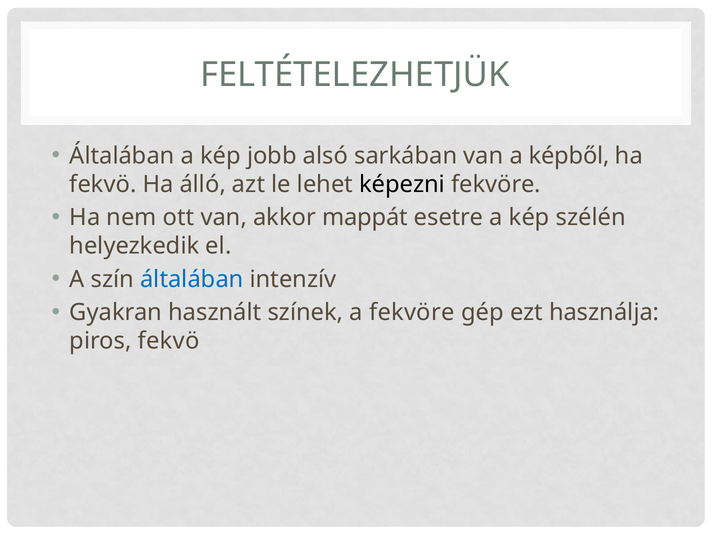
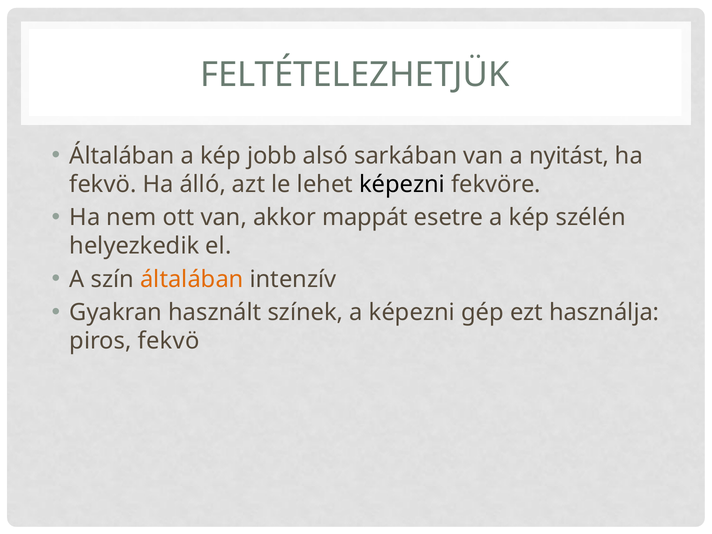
képből: képből -> nyitást (569, 156)
általában colour: blue -> orange (192, 279)
a fekvöre: fekvöre -> képezni (412, 313)
